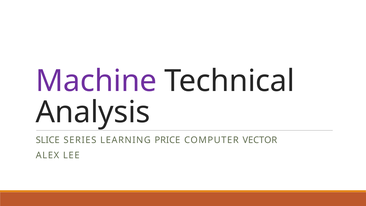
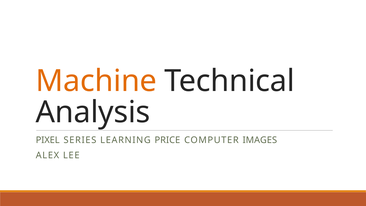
Machine colour: purple -> orange (96, 81)
SLICE: SLICE -> PIXEL (48, 140)
VECTOR: VECTOR -> IMAGES (260, 140)
